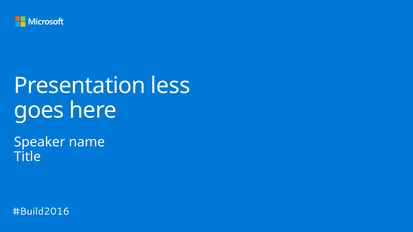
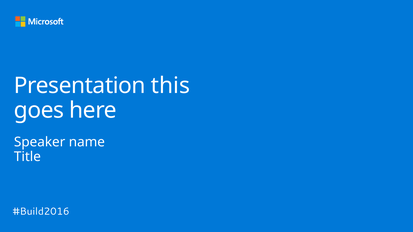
less: less -> this (170, 86)
